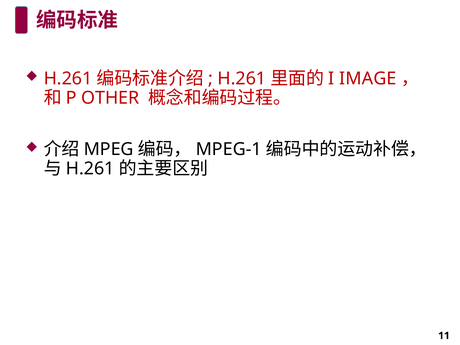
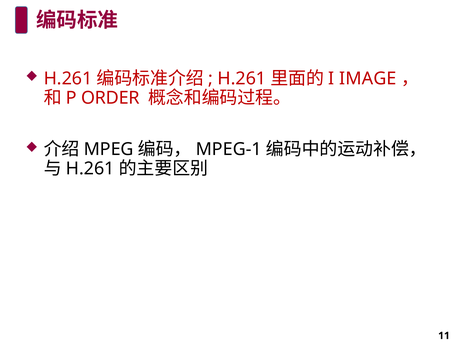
OTHER: OTHER -> ORDER (110, 98)
